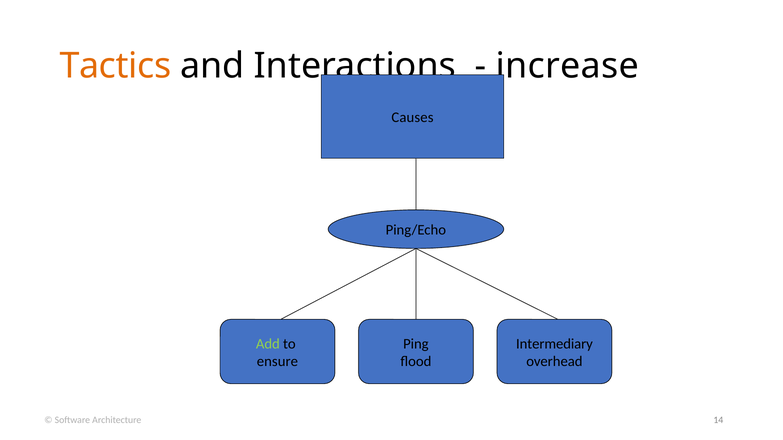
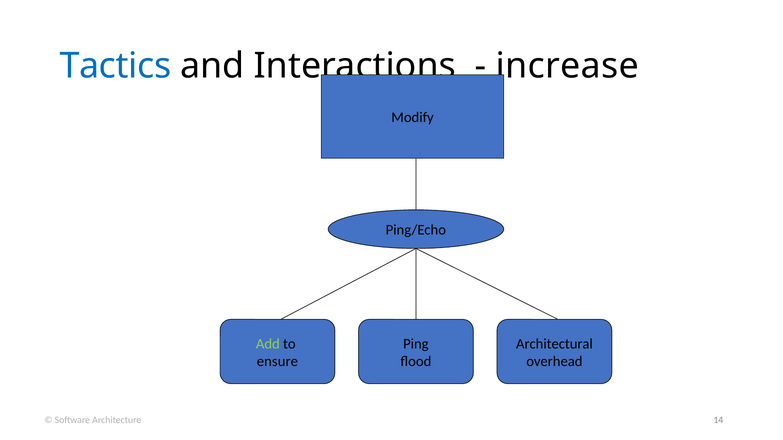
Tactics colour: orange -> blue (115, 66)
Causes: Causes -> Modify (413, 118)
Intermediary: Intermediary -> Architectural (554, 344)
